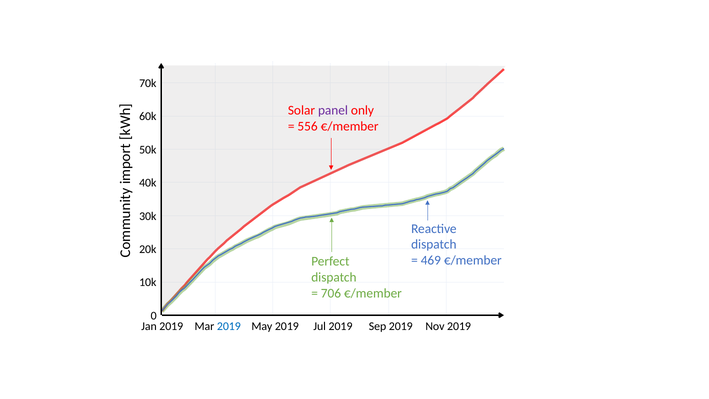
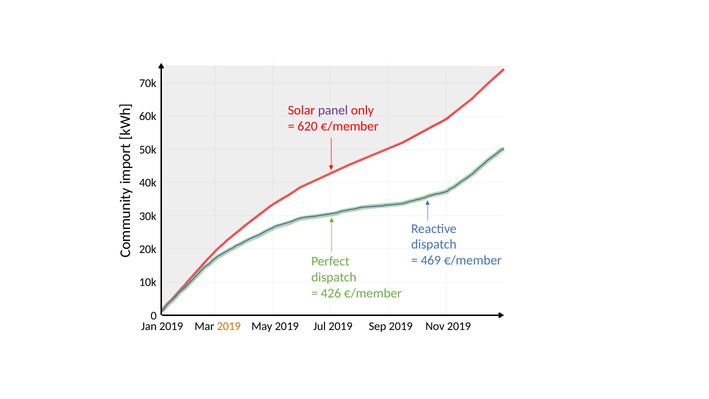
556: 556 -> 620 (308, 126)
706: 706 -> 426 (331, 293)
2019 colour: blue -> orange (229, 326)
